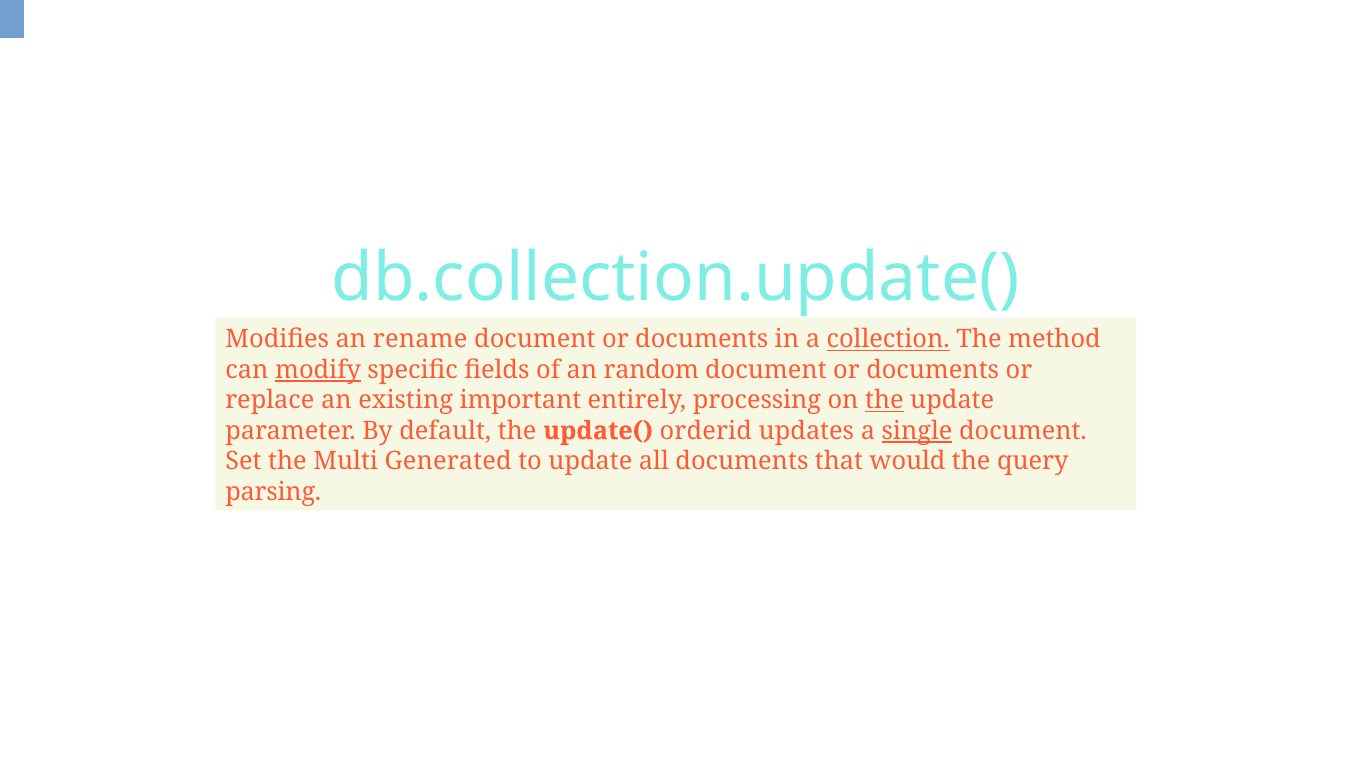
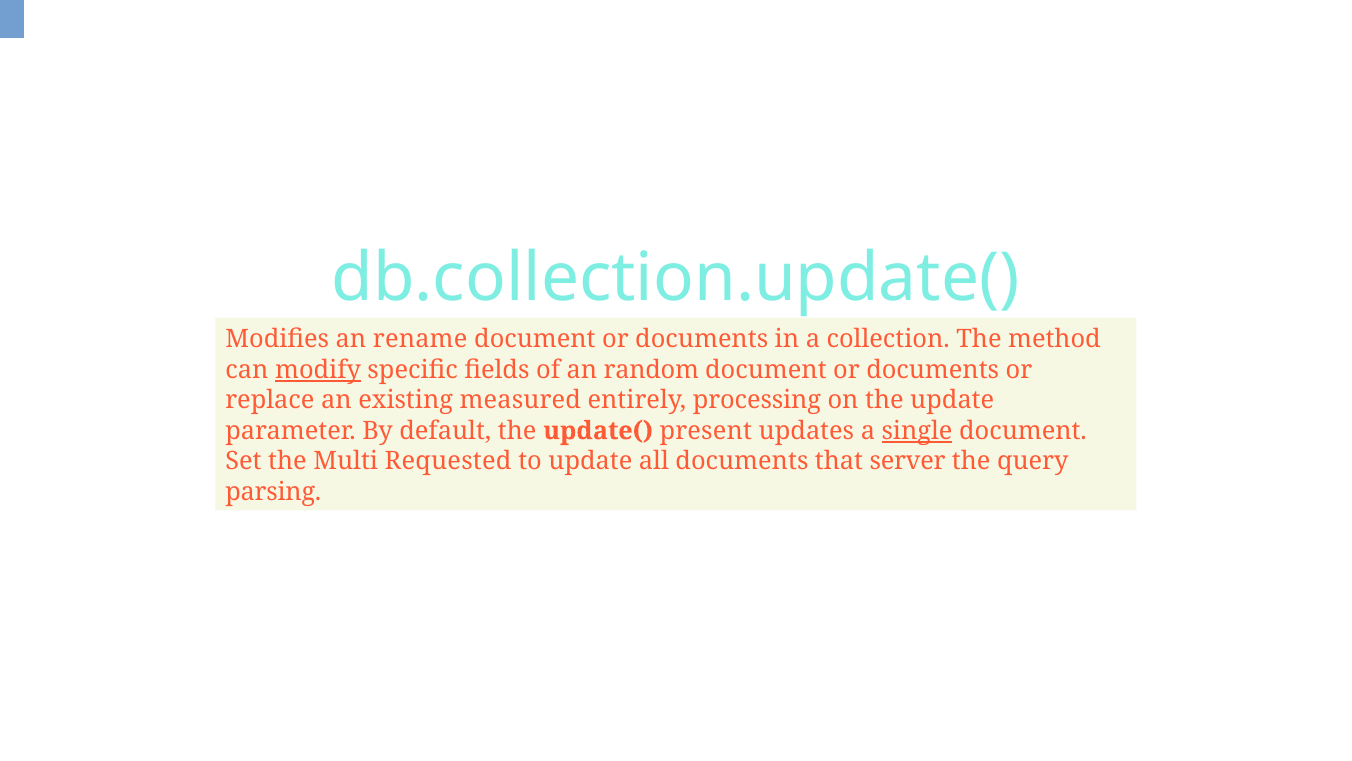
collection underline: present -> none (888, 339)
important: important -> measured (520, 400)
the underline: present -> none (884, 400)
orderid: orderid -> present (706, 431)
Generated: Generated -> Requested (448, 461)
would: would -> server (908, 461)
